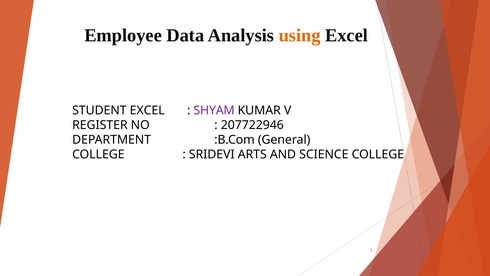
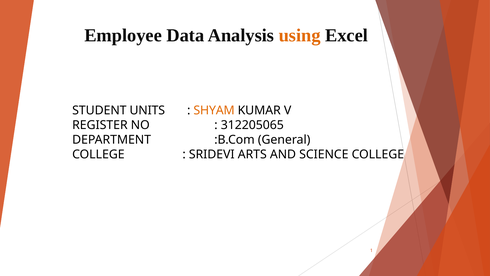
STUDENT EXCEL: EXCEL -> UNITS (147, 110)
SHYAM colour: purple -> orange (214, 110)
207722946: 207722946 -> 312205065 (252, 125)
